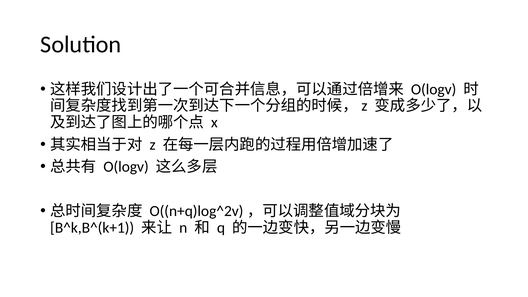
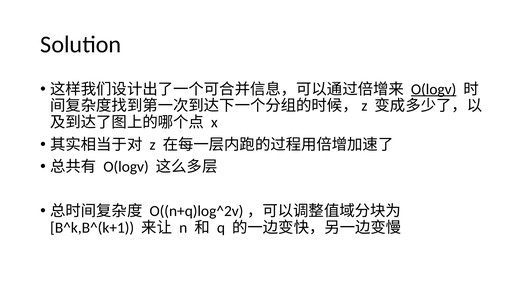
O(logv underline: none -> present (434, 89)
